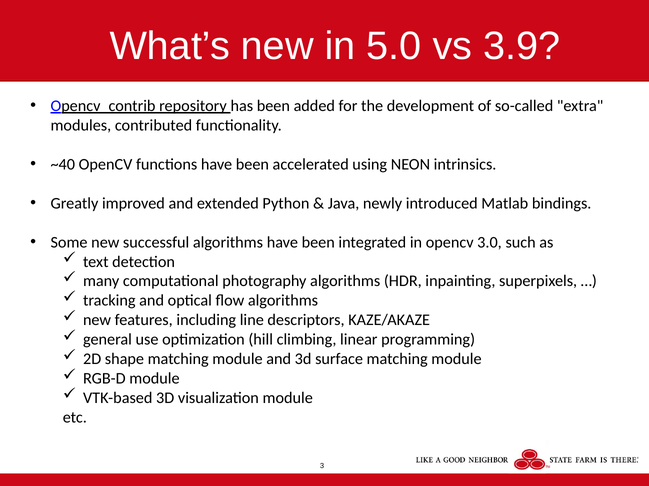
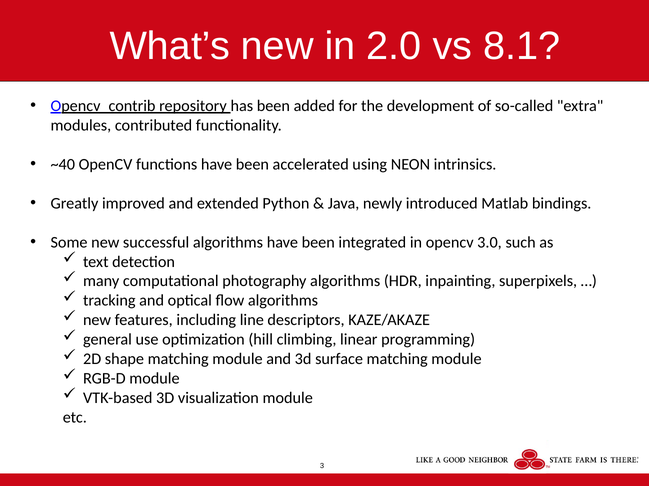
5.0: 5.0 -> 2.0 (394, 46)
3.9: 3.9 -> 8.1 (522, 46)
